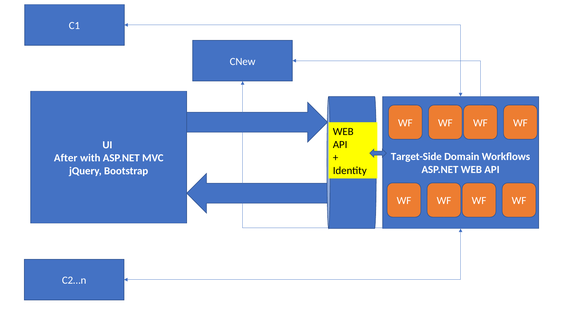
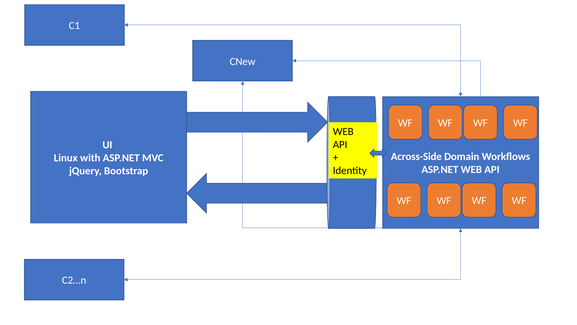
Target-Side: Target-Side -> Across-Side (416, 157)
After: After -> Linux (66, 158)
